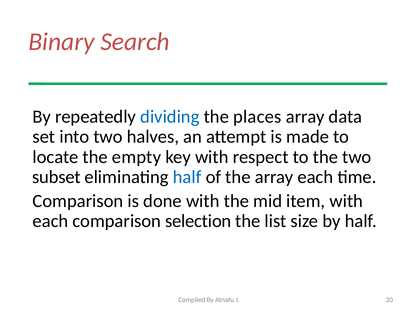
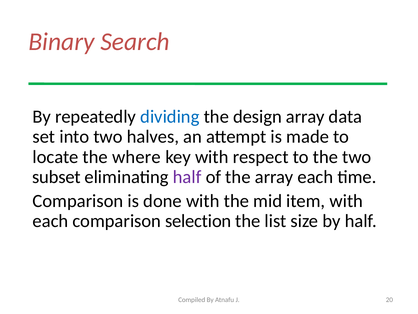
places: places -> design (257, 117)
empty: empty -> where (137, 157)
half colour: blue -> purple (187, 177)
